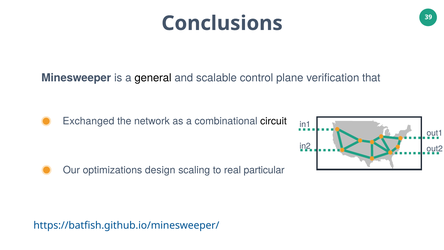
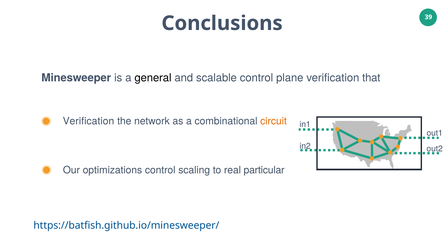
Exchanged: Exchanged -> Verification (88, 121)
circuit colour: black -> orange (274, 121)
optimizations design: design -> control (160, 170)
